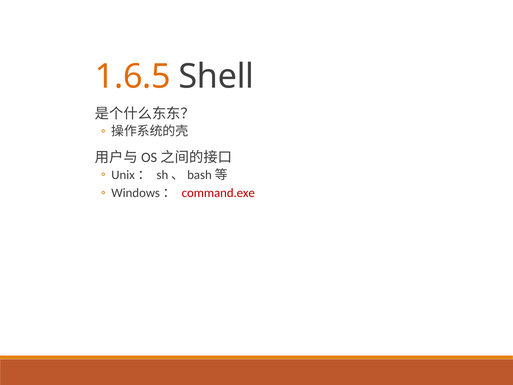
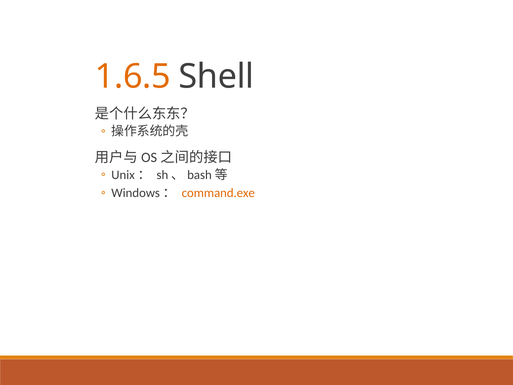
command.exe colour: red -> orange (218, 193)
